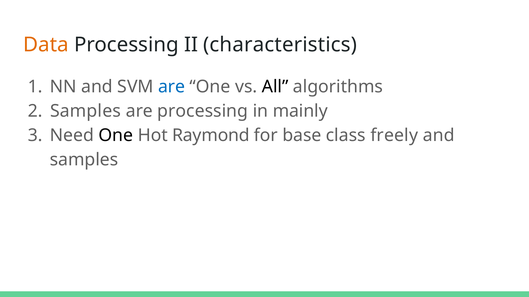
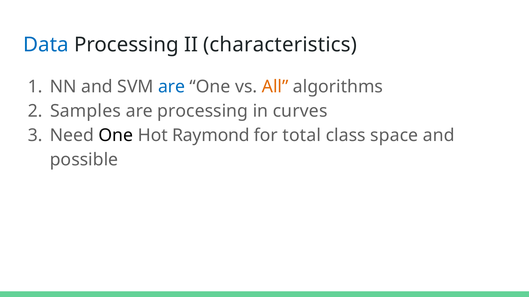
Data colour: orange -> blue (46, 45)
All colour: black -> orange (275, 87)
mainly: mainly -> curves (300, 111)
base: base -> total (302, 136)
freely: freely -> space (394, 136)
samples: samples -> possible (84, 160)
